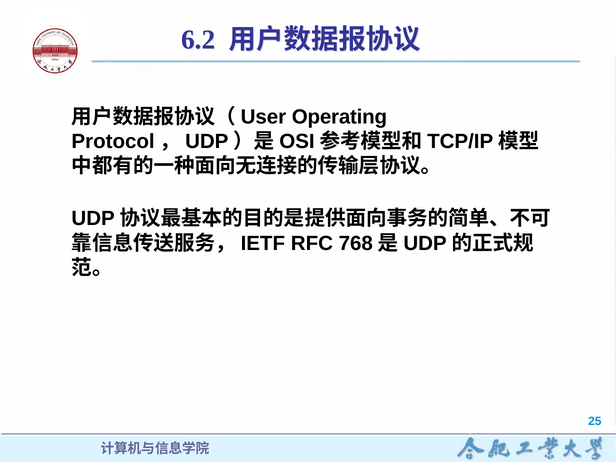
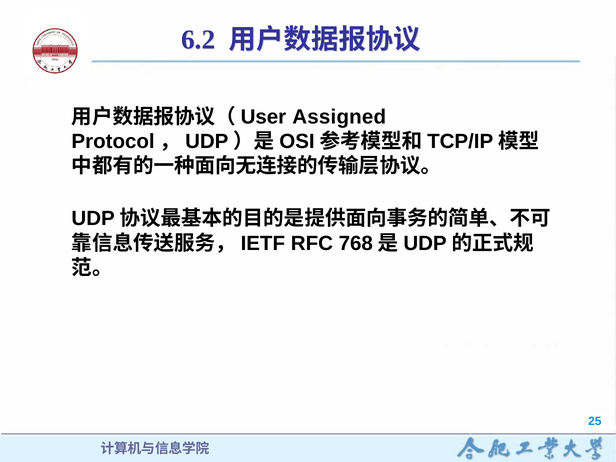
Operating: Operating -> Assigned (339, 117)
